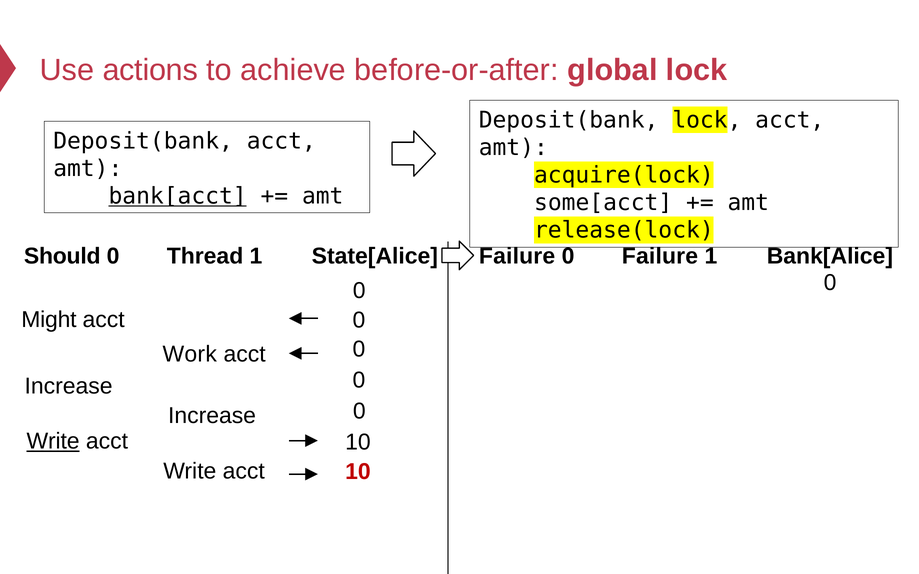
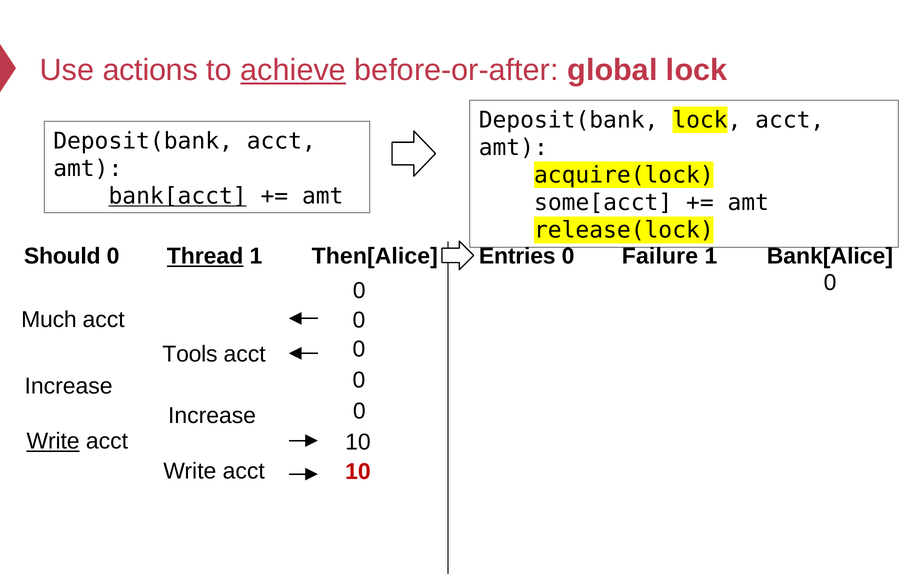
achieve underline: none -> present (293, 70)
Thread underline: none -> present (205, 256)
State[Alice: State[Alice -> Then[Alice (375, 256)
Failure: Failure -> Entries (517, 256)
Might: Might -> Much (49, 320)
Work: Work -> Tools (190, 354)
